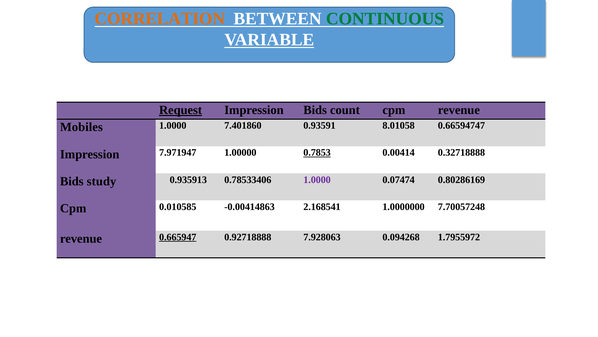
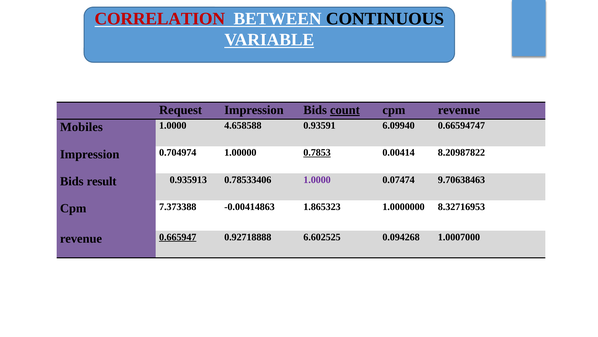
CORRELATION colour: orange -> red (160, 19)
CONTINUOUS colour: green -> black (385, 19)
Request underline: present -> none (181, 110)
count underline: none -> present (345, 110)
7.401860: 7.401860 -> 4.658588 (243, 125)
8.01058: 8.01058 -> 6.09940 (399, 125)
7.971947: 7.971947 -> 0.704974 (178, 152)
0.32718888: 0.32718888 -> 8.20987822 (461, 152)
study: study -> result (102, 181)
0.80286169: 0.80286169 -> 9.70638463 (461, 179)
0.010585: 0.010585 -> 7.373388 (178, 206)
2.168541: 2.168541 -> 1.865323 (322, 206)
7.70057248: 7.70057248 -> 8.32716953 (461, 206)
7.928063: 7.928063 -> 6.602525 (322, 237)
1.7955972: 1.7955972 -> 1.0007000 (459, 237)
